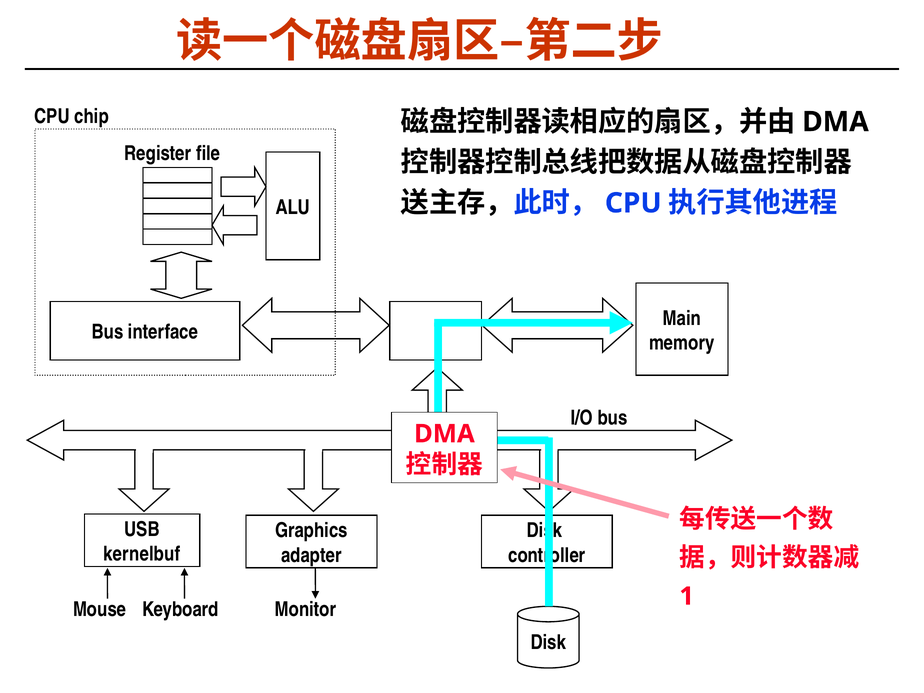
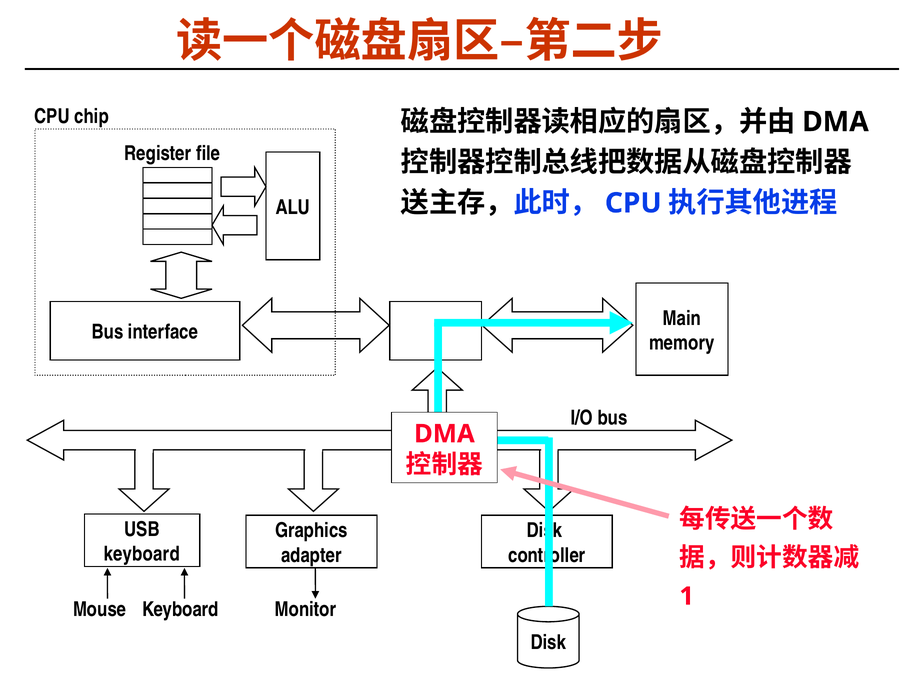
kernelbuf: kernelbuf -> keyboard (142, 554)
